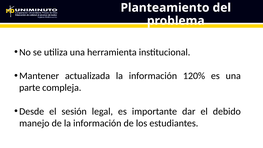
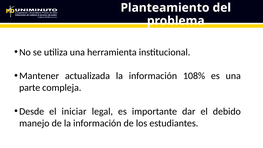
120%: 120% -> 108% (194, 76)
sesión: sesión -> iniciar (74, 111)
